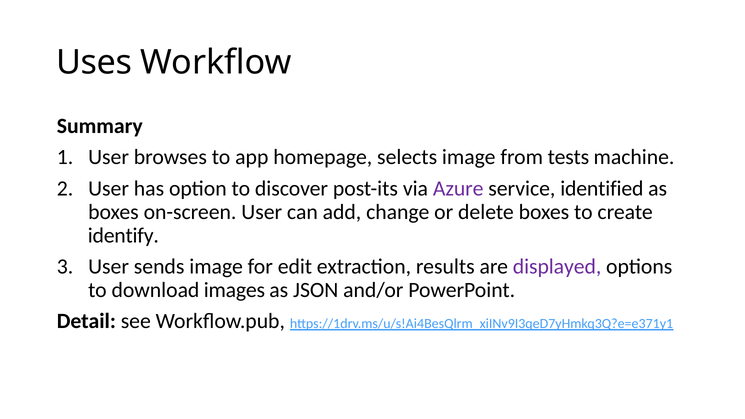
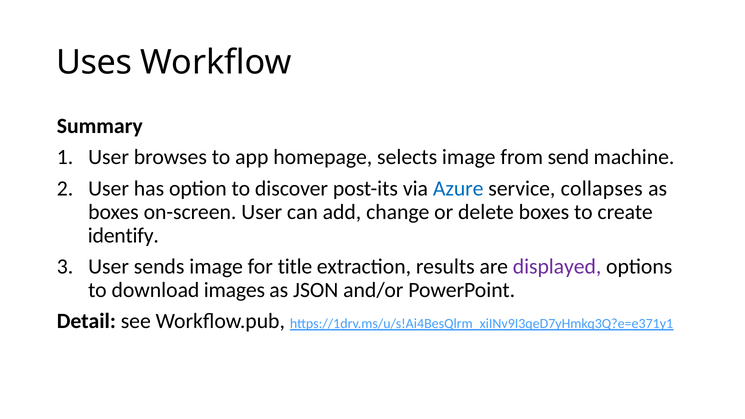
tests: tests -> send (568, 157)
Azure colour: purple -> blue (458, 188)
identified: identified -> collapses (602, 188)
edit: edit -> title (295, 267)
